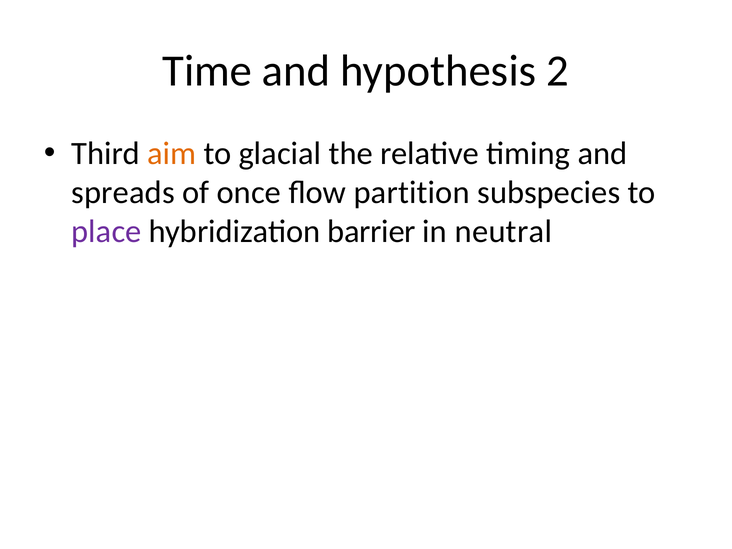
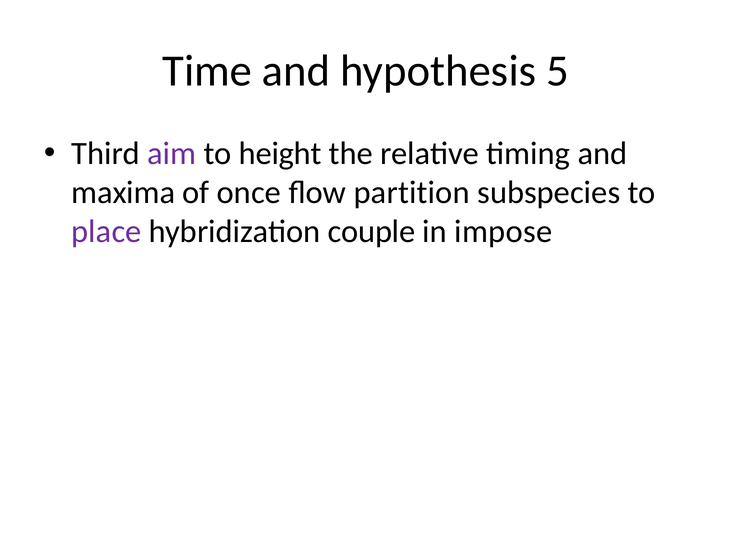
2: 2 -> 5 (558, 71)
aim colour: orange -> purple (172, 154)
glacial: glacial -> height (280, 154)
spreads: spreads -> maxima (123, 193)
barrier: barrier -> couple (372, 232)
neutral: neutral -> impose (503, 232)
